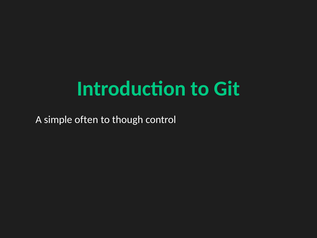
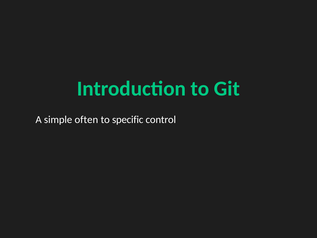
though: though -> specific (128, 120)
